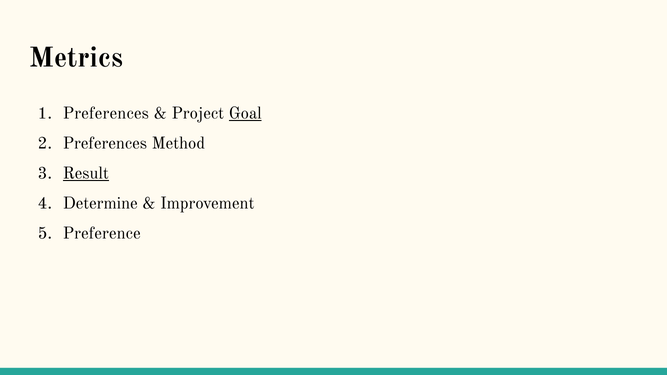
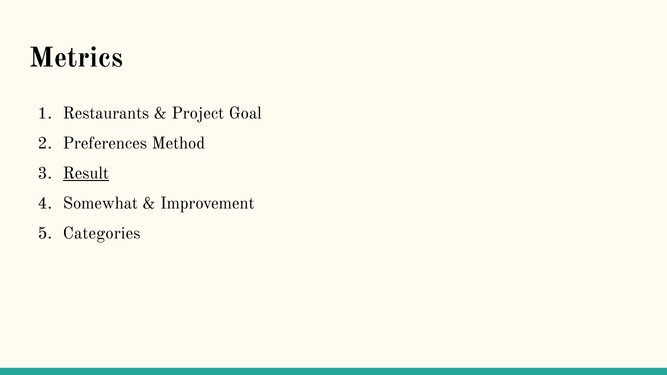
Preferences: Preferences -> Restaurants (106, 113)
Goal underline: present -> none (245, 113)
Determine: Determine -> Somewhat (100, 203)
Preference: Preference -> Categories (102, 233)
